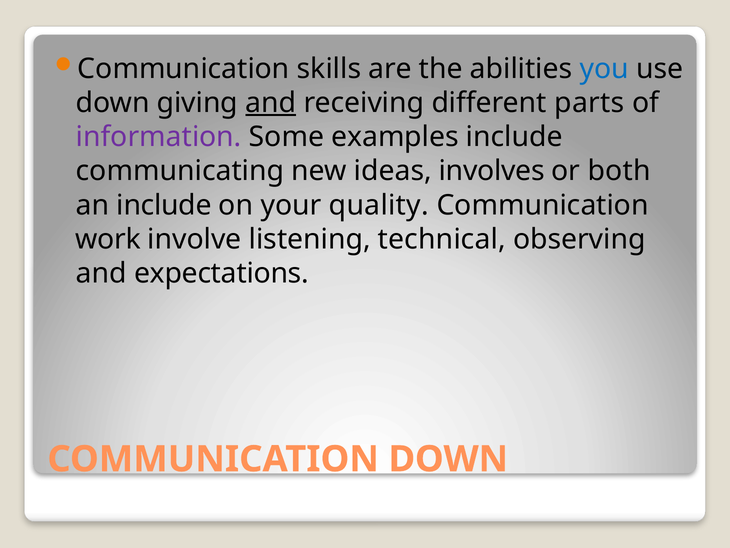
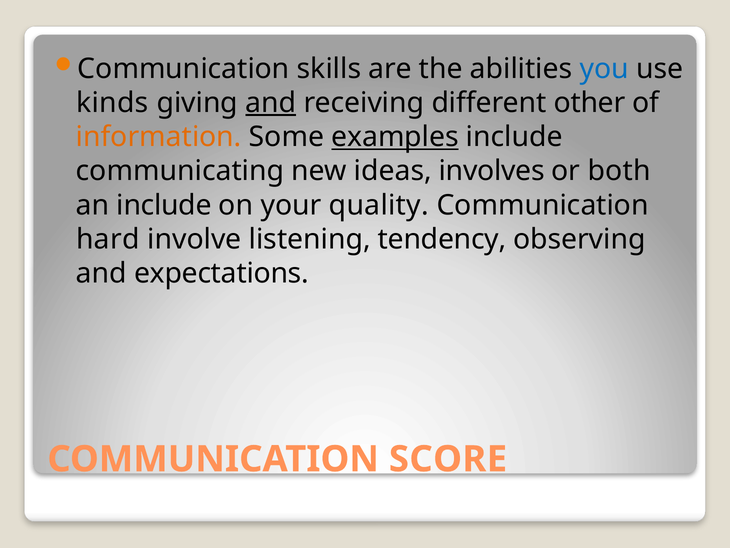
down: down -> kinds (112, 103)
parts: parts -> other (590, 103)
information colour: purple -> orange (159, 137)
examples underline: none -> present (395, 137)
work: work -> hard (108, 239)
technical: technical -> tendency (442, 239)
COMMUNICATION DOWN: DOWN -> SCORE (448, 459)
